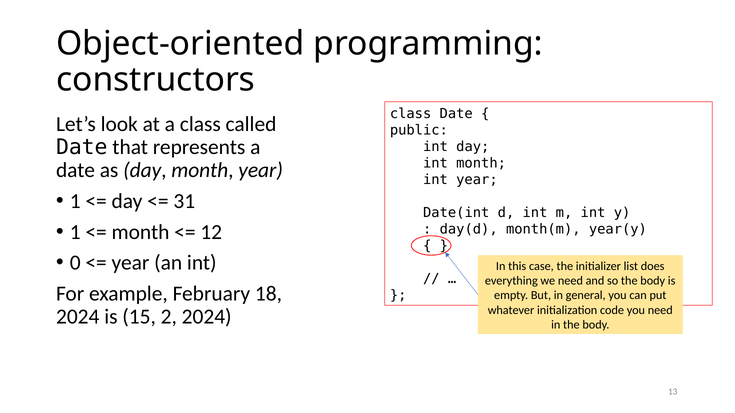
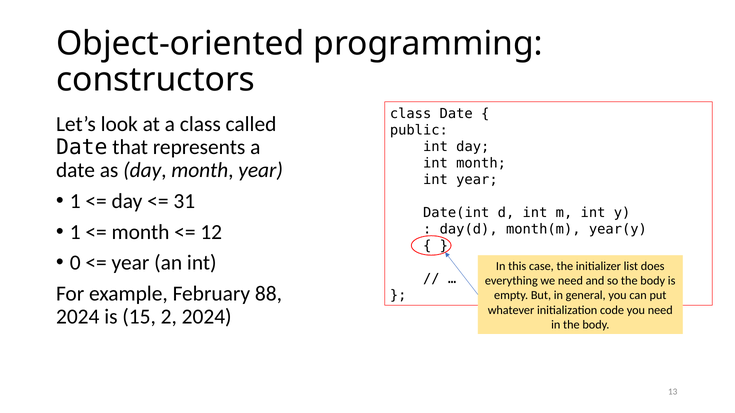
18: 18 -> 88 (269, 294)
